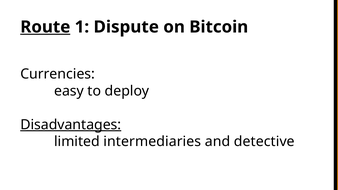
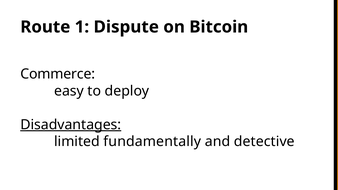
Route underline: present -> none (45, 27)
Currencies: Currencies -> Commerce (58, 74)
intermediaries: intermediaries -> fundamentally (152, 142)
